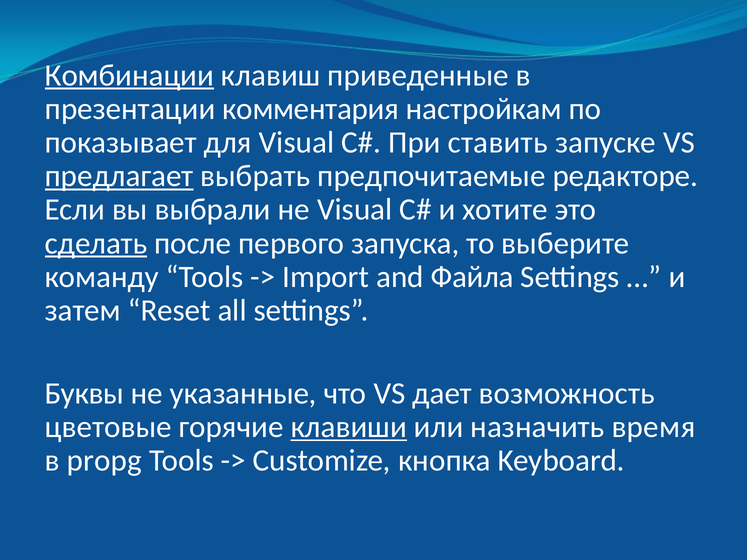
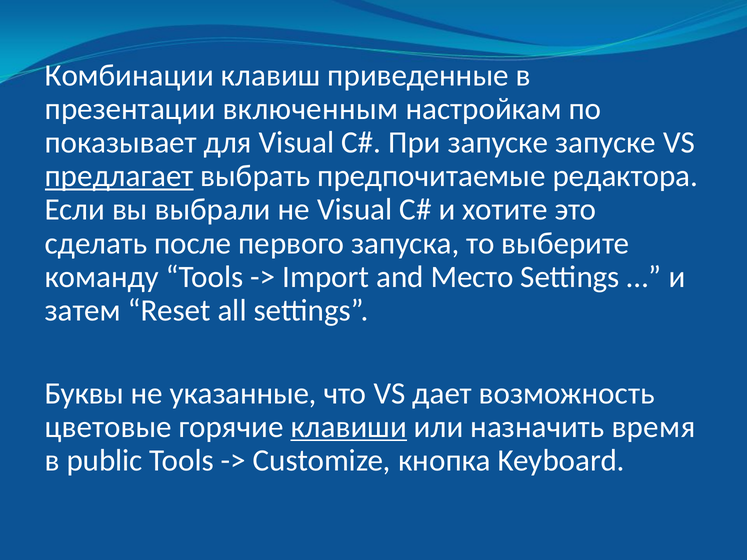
Комбинации underline: present -> none (129, 75)
комментария: комментария -> включенным (310, 109)
При ставить: ставить -> запуске (498, 143)
редакторе: редакторе -> редактора (625, 176)
сделать underline: present -> none (96, 243)
Файла: Файла -> Место (472, 277)
propg: propg -> public (105, 461)
